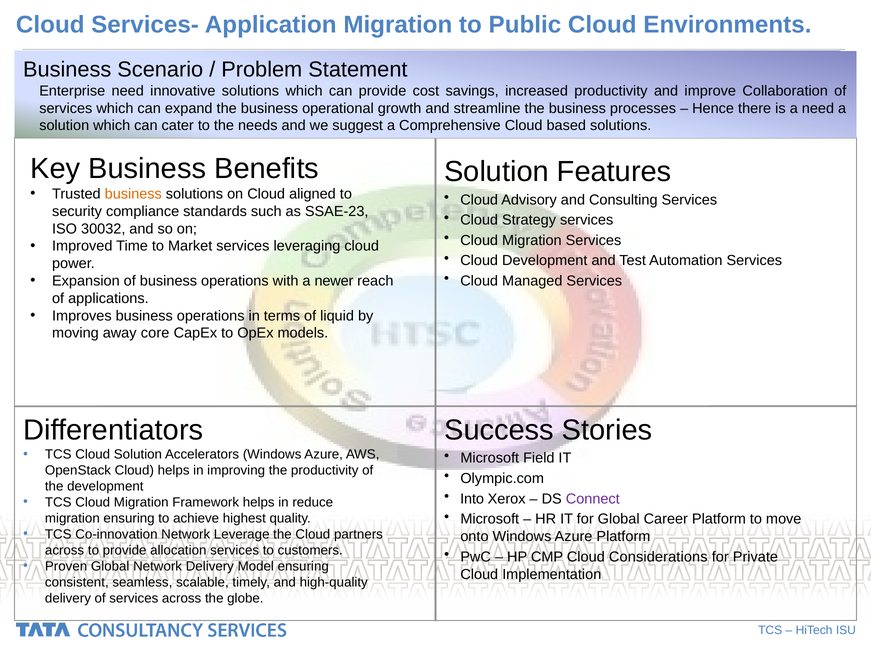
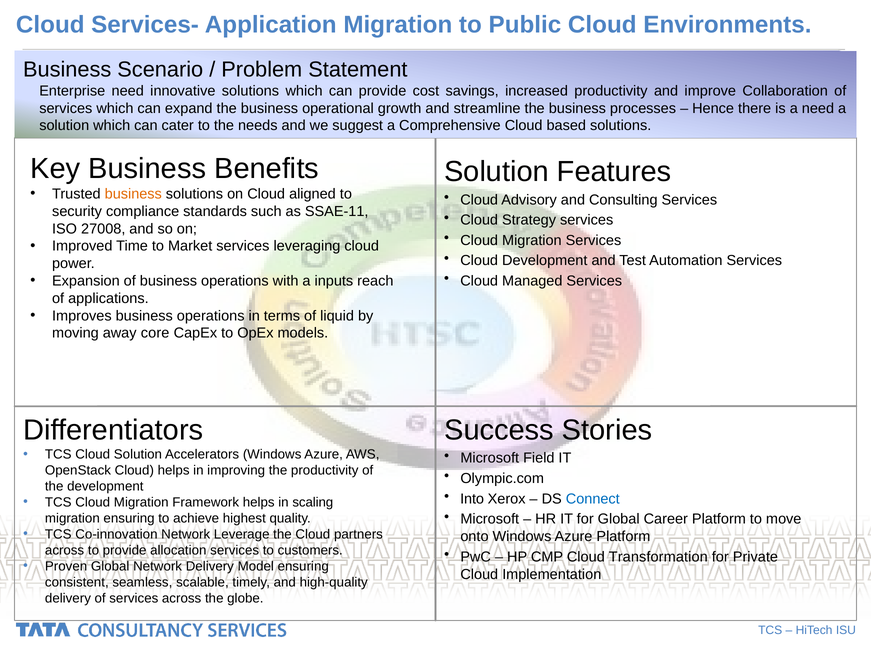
SSAE-23: SSAE-23 -> SSAE-11 (337, 211)
30032: 30032 -> 27008 (103, 229)
newer: newer -> inputs (334, 281)
Connect colour: purple -> blue (593, 499)
reduce: reduce -> scaling (313, 503)
Considerations: Considerations -> Transformation (658, 557)
